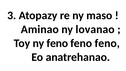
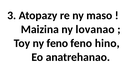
Aminao: Aminao -> Maizina (40, 29)
feno: feno -> hino (107, 43)
